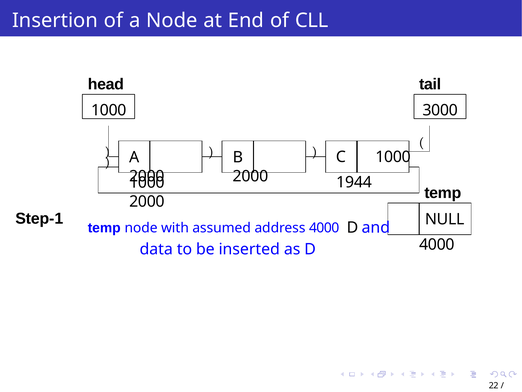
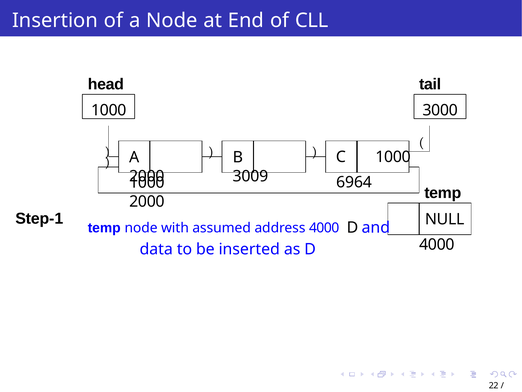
2000: 2000 -> 3009 (250, 176)
1944: 1944 -> 6964 (354, 182)
